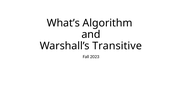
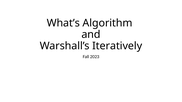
Transitive: Transitive -> Iteratively (117, 46)
